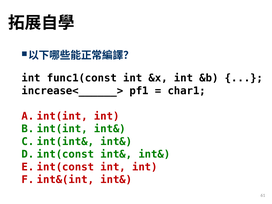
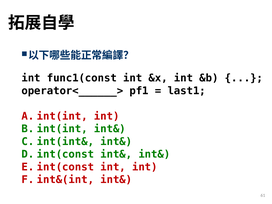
increase<______>: increase<______> -> operator<______> (72, 91)
char1: char1 -> last1 (187, 91)
